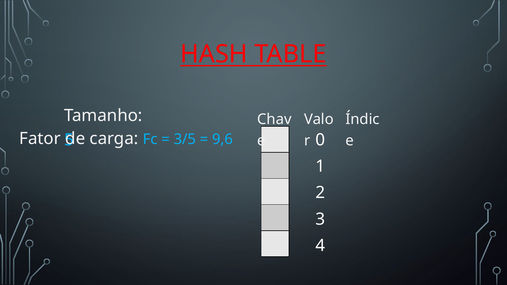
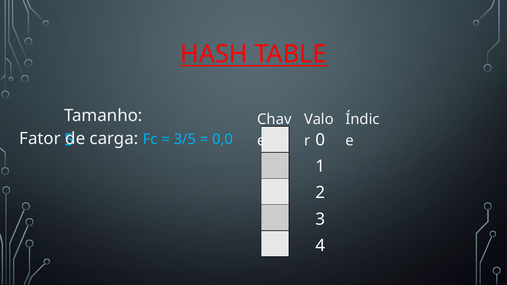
9,6: 9,6 -> 0,0 (223, 139)
